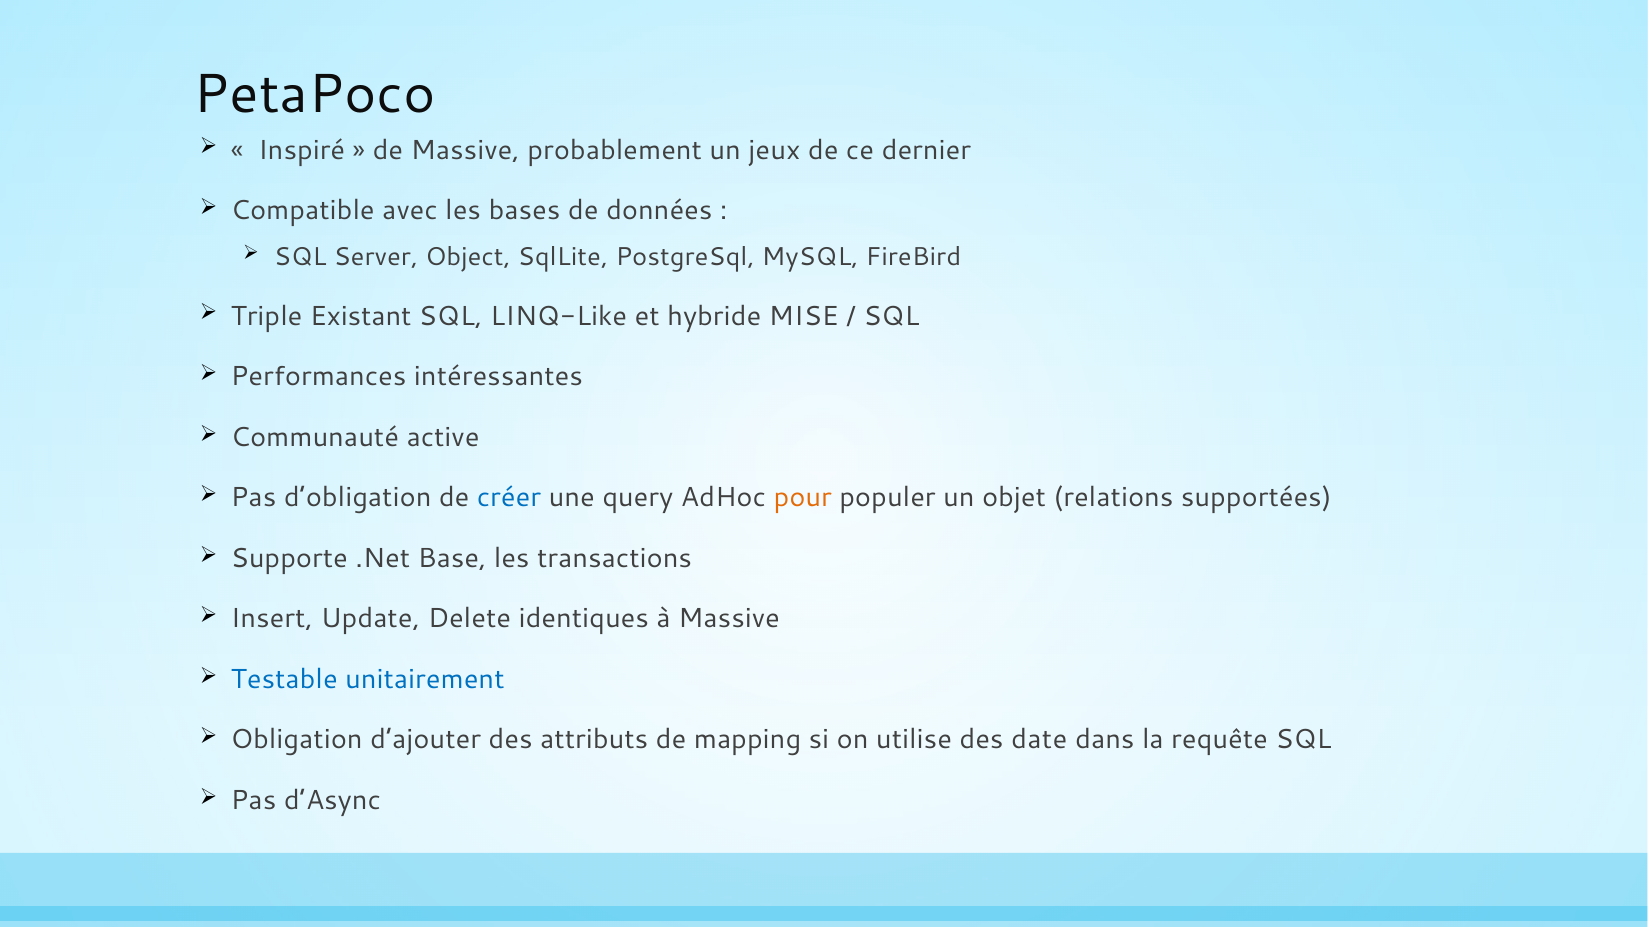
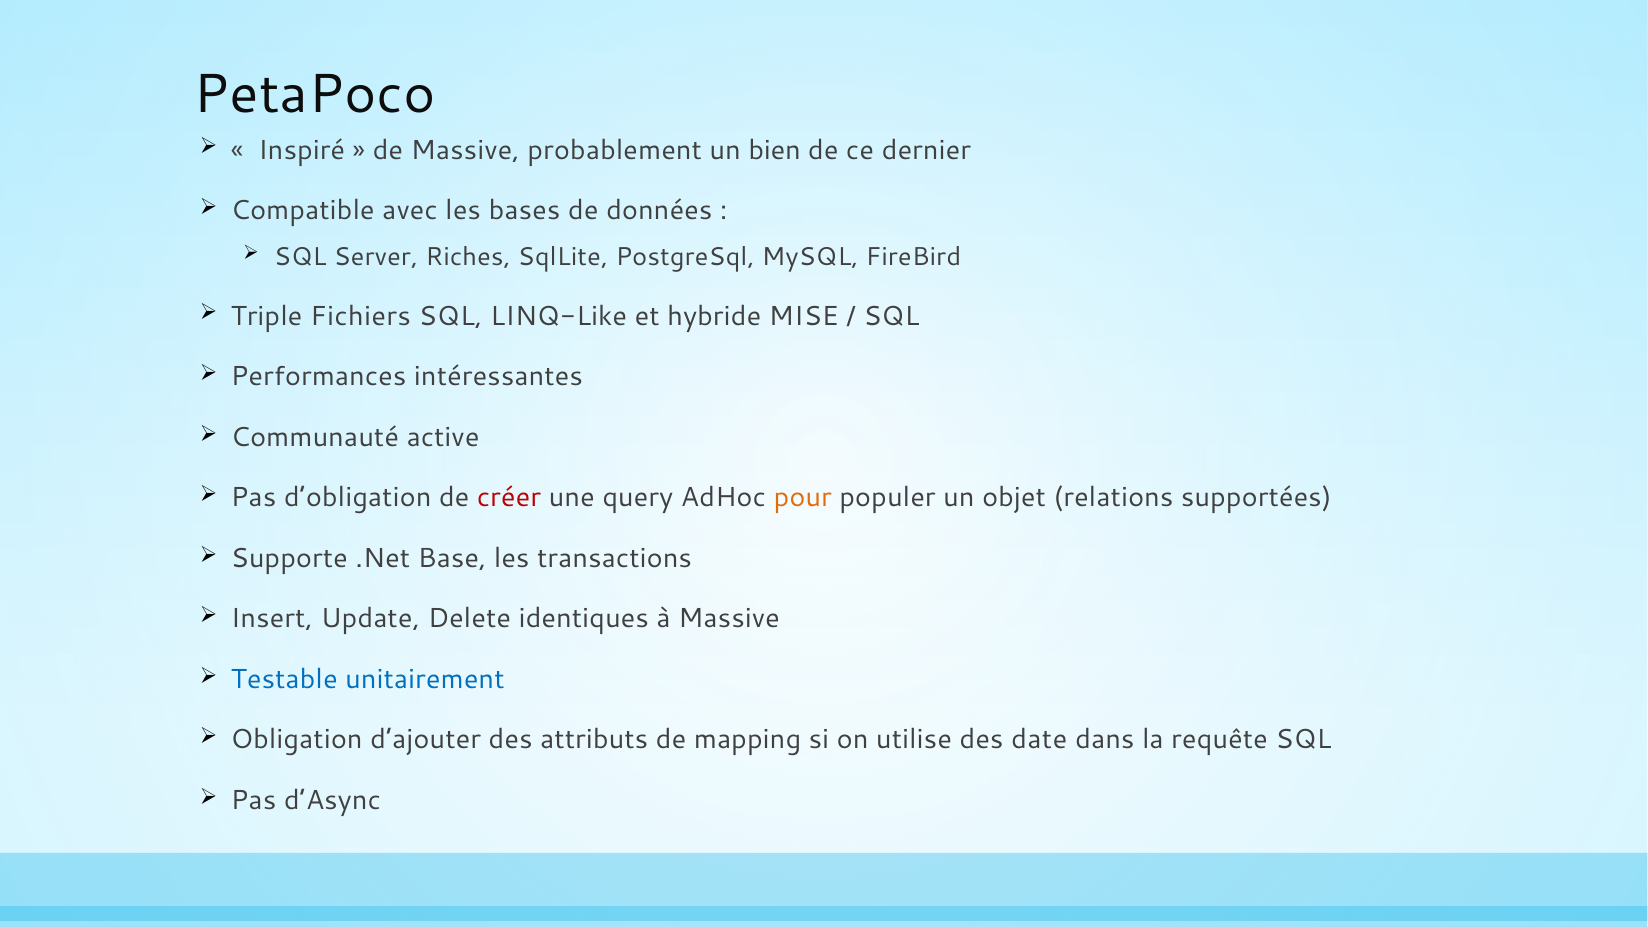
jeux: jeux -> bien (775, 150)
Object: Object -> Riches (468, 257)
Existant: Existant -> Fichiers (361, 316)
créer colour: blue -> red (509, 498)
